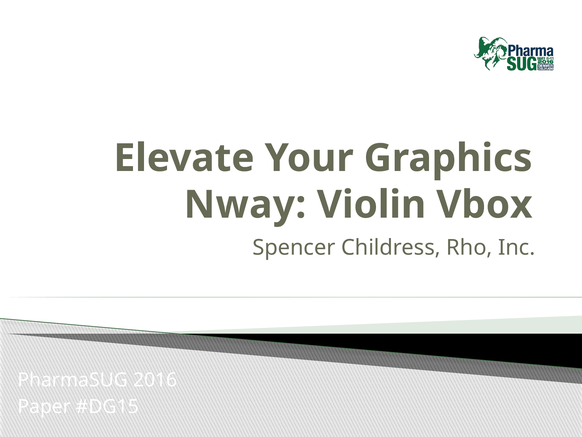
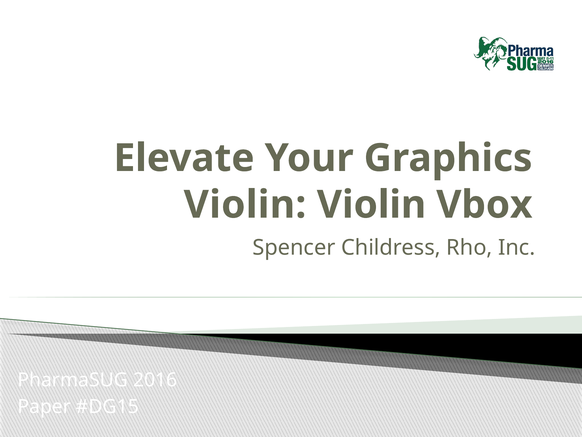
Nway: Nway -> Violin (245, 205)
